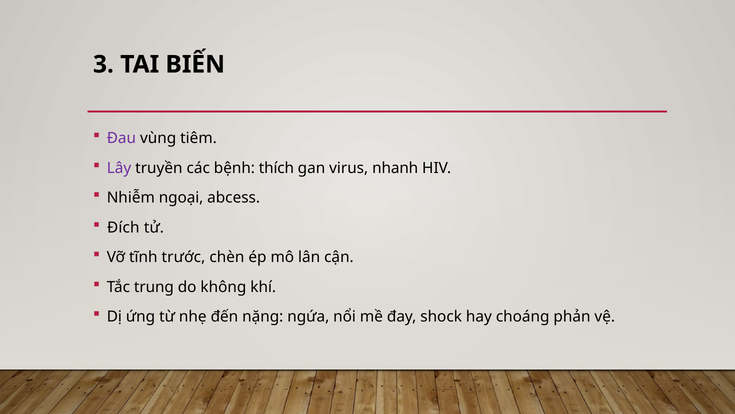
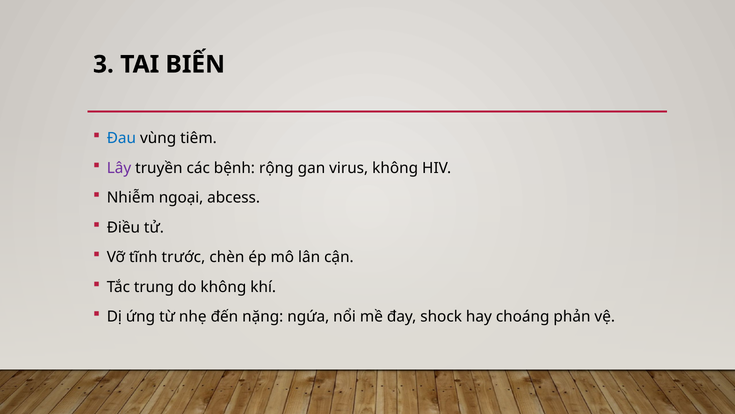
Đau colour: purple -> blue (121, 138)
thích: thích -> rộng (276, 168)
virus nhanh: nhanh -> không (395, 168)
Đích: Đích -> Điều (123, 227)
